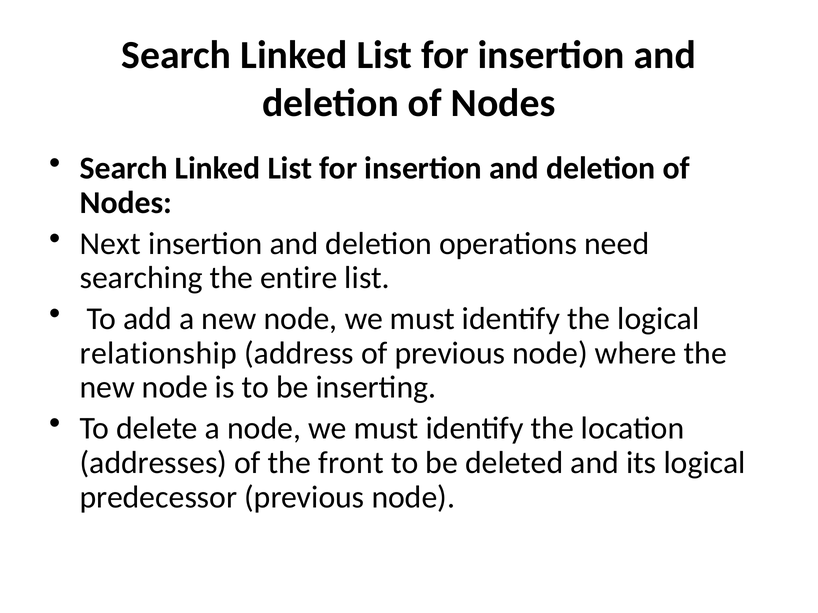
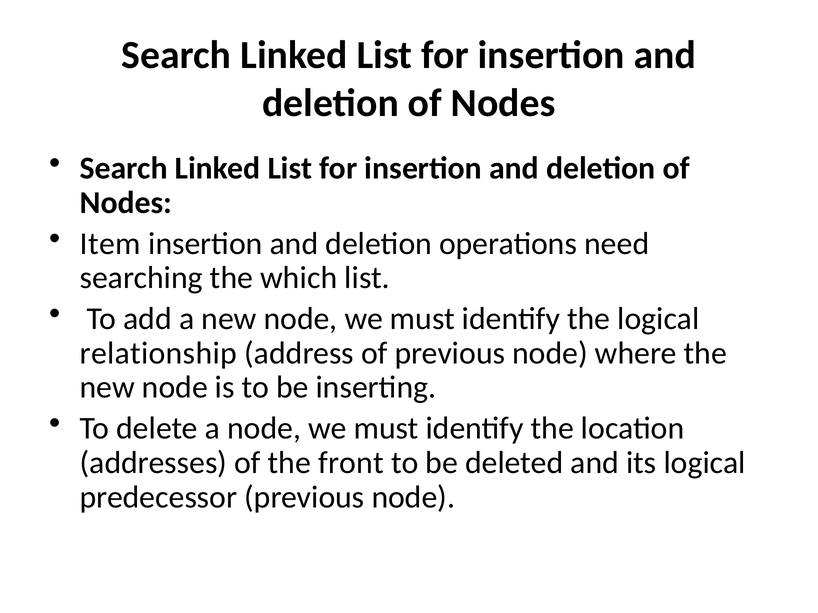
Next: Next -> Item (110, 244)
entire: entire -> which (299, 278)
